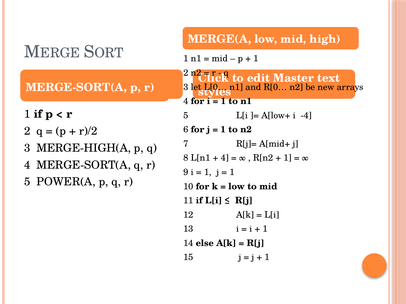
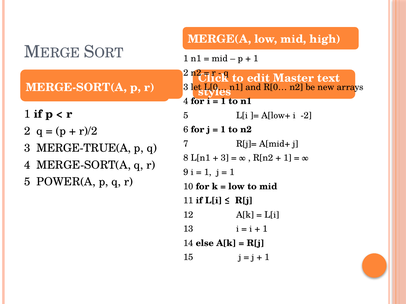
-4: -4 -> -2 (306, 116)
MERGE-HIGH(A: MERGE-HIGH(A -> MERGE-TRUE(A (84, 148)
4: 4 -> 3 (225, 158)
